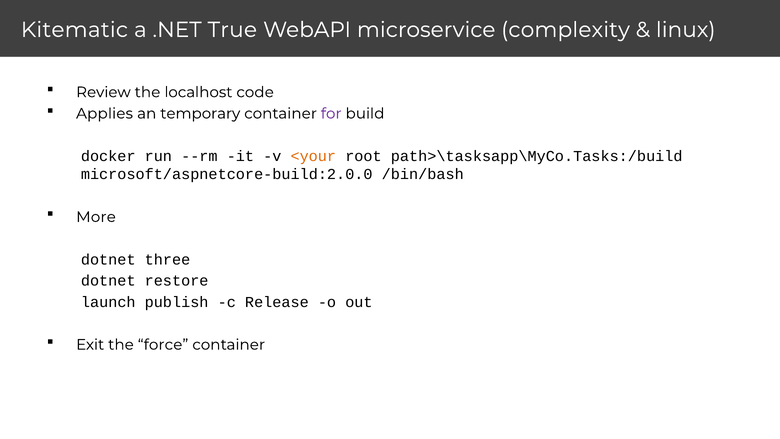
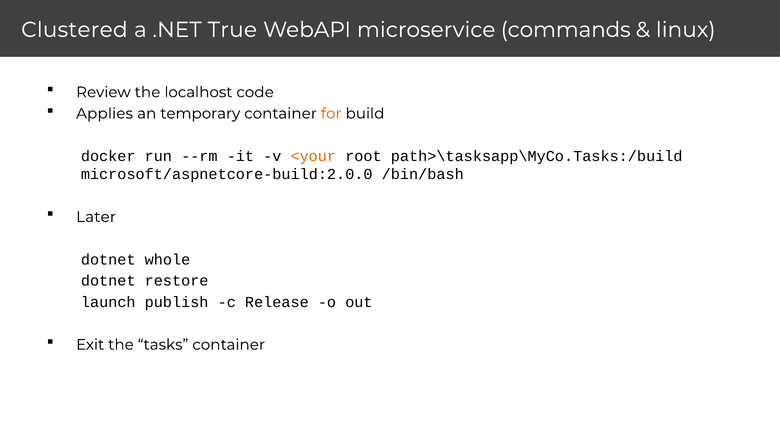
Kitematic: Kitematic -> Clustered (74, 30)
complexity: complexity -> commands (566, 30)
for colour: purple -> orange (331, 113)
More: More -> Later (96, 217)
three: three -> whole (167, 259)
force: force -> tasks (163, 345)
